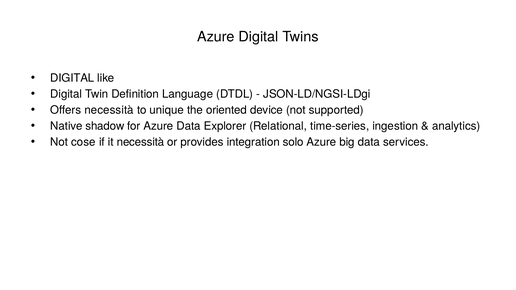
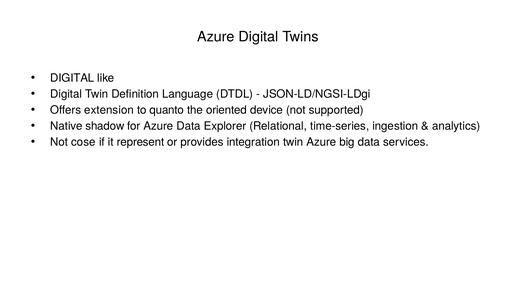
Offers necessità: necessità -> extension (109, 110)
unique: unique -> quanto (167, 110)
it necessità: necessità -> represent (141, 142)
integration solo: solo -> twin (293, 142)
